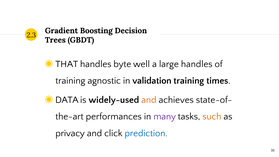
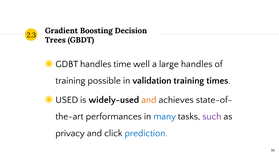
THAT: THAT -> GDBT (67, 64)
byte: byte -> time (122, 64)
agnostic: agnostic -> possible (104, 81)
DATA: DATA -> USED (67, 100)
many colour: purple -> blue (165, 116)
such colour: orange -> purple (212, 116)
